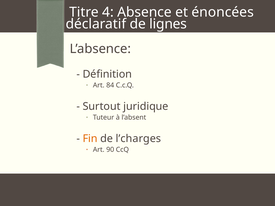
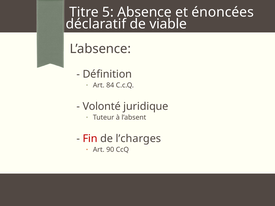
4: 4 -> 5 (108, 12)
lignes: lignes -> viable (168, 24)
Surtout: Surtout -> Volonté (102, 106)
Fin colour: orange -> red (90, 139)
